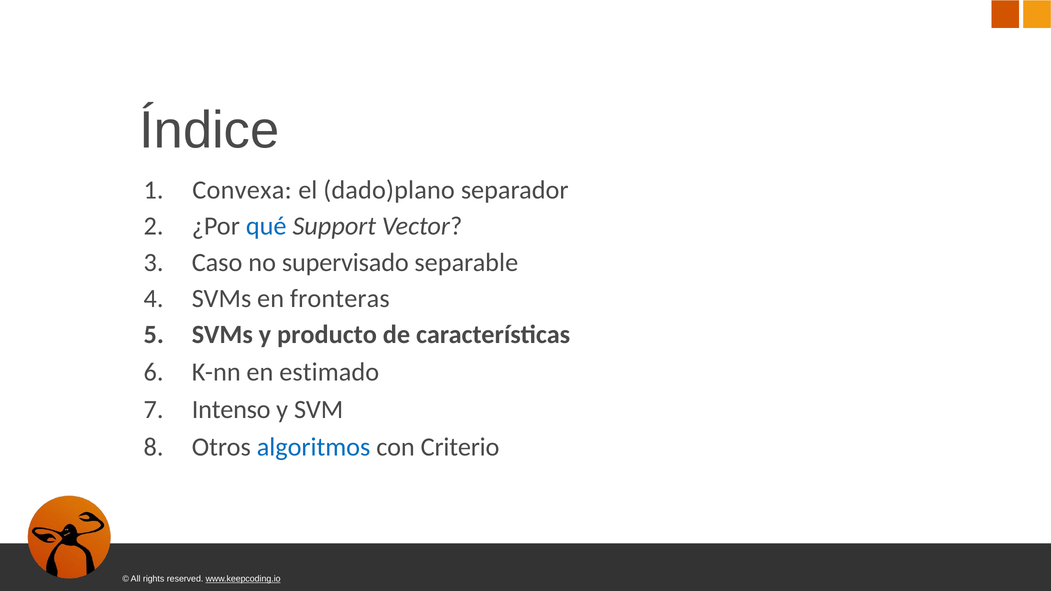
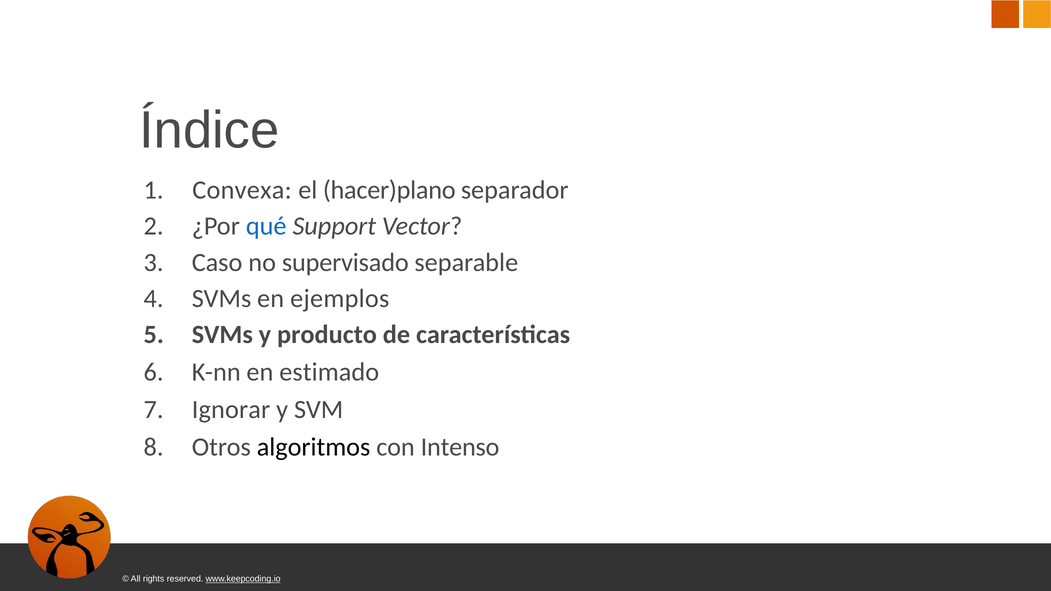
dado)plano: dado)plano -> hacer)plano (389, 190)
fronteras: fronteras -> ejemplos (340, 299)
Intenso: Intenso -> Ignorar (231, 410)
algoritmos colour: blue -> black (314, 447)
Criterio: Criterio -> Intenso (460, 447)
